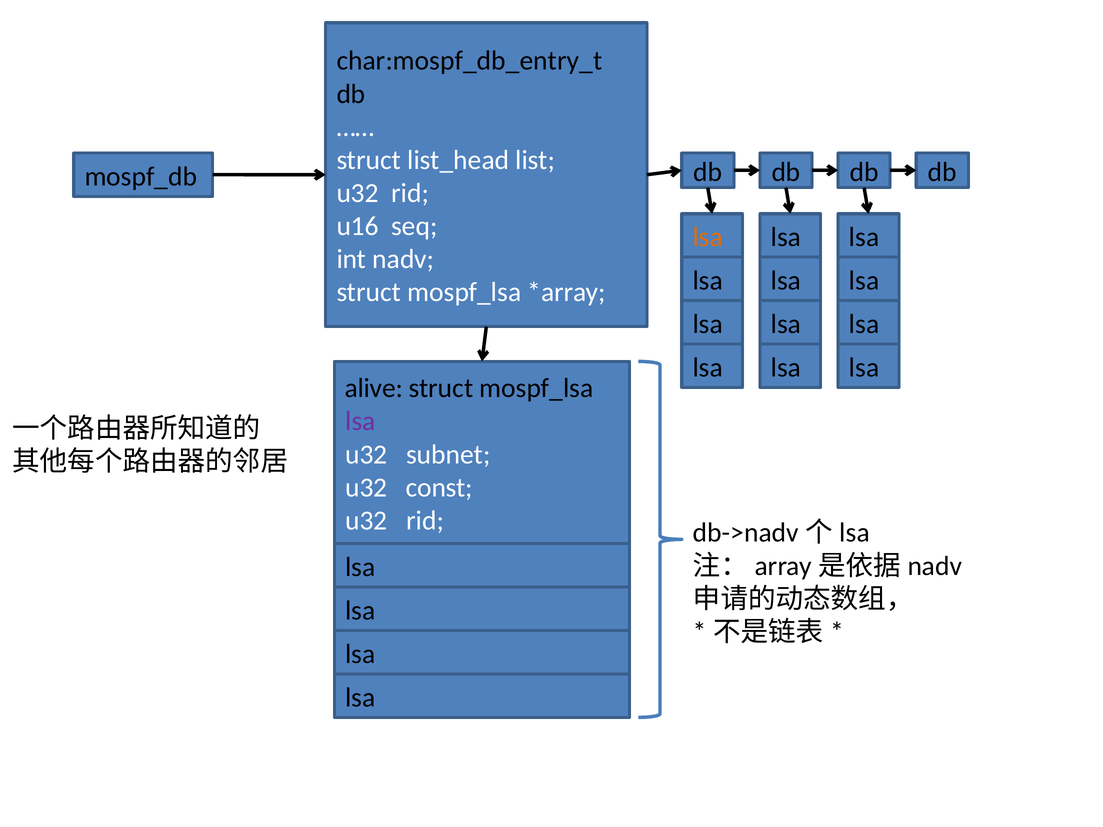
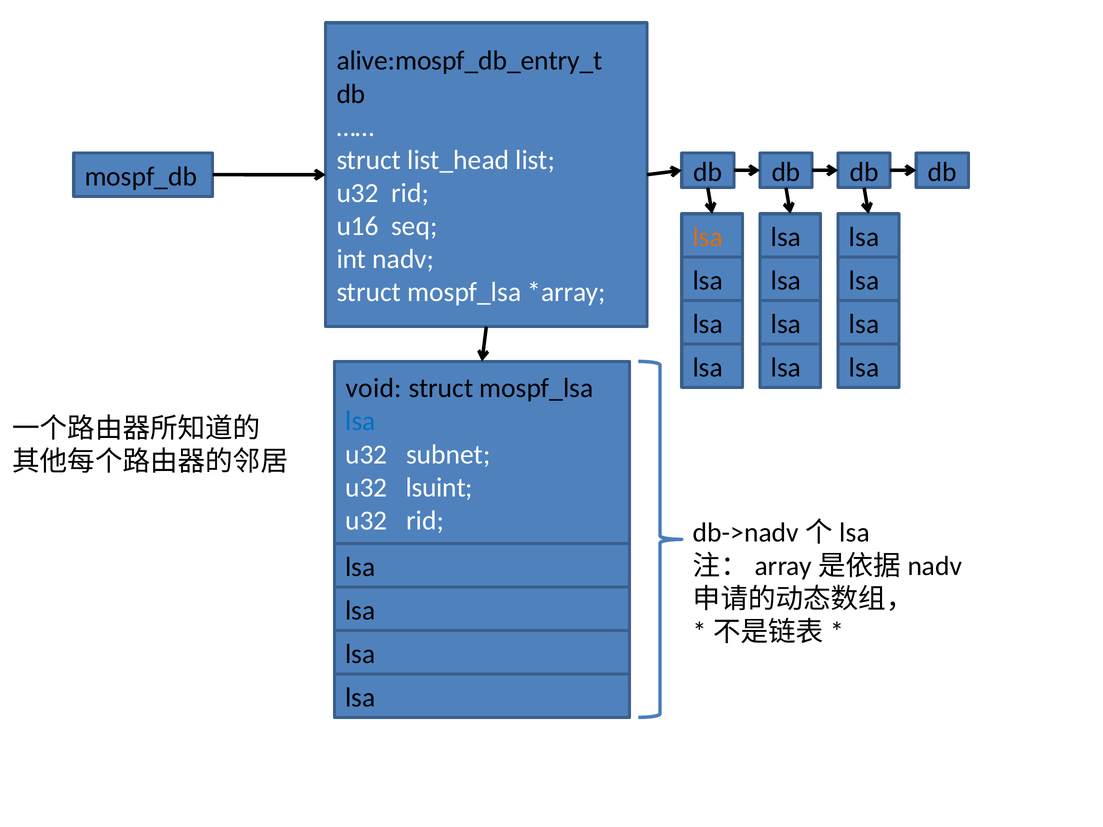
char:mospf_db_entry_t: char:mospf_db_entry_t -> alive:mospf_db_entry_t (469, 61)
alive: alive -> void (374, 388)
lsa colour: purple -> blue (360, 422)
const: const -> lsuint (439, 488)
